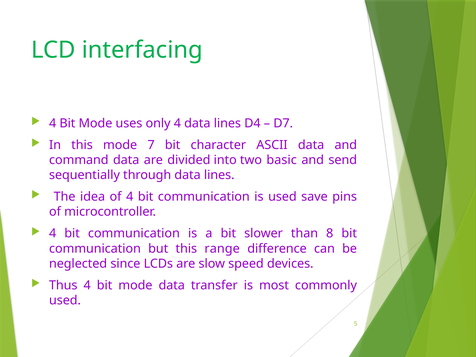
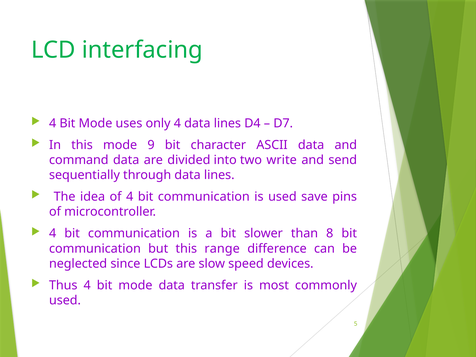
7: 7 -> 9 (151, 145)
basic: basic -> write (282, 160)
